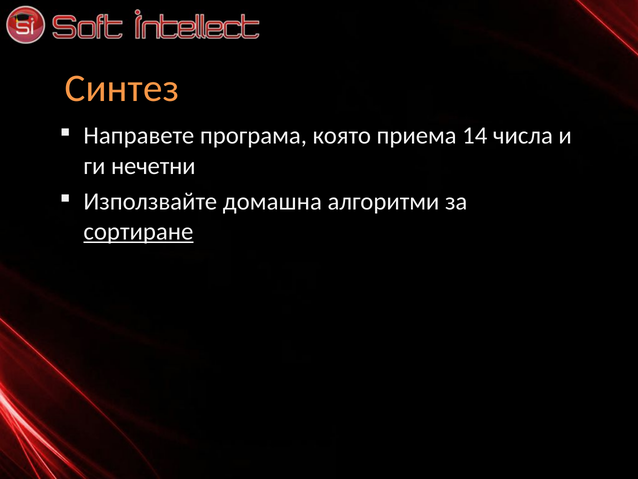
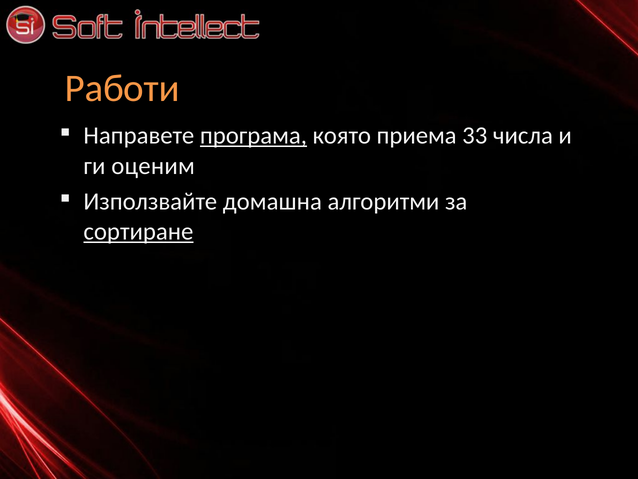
Синтез: Синтез -> Работи (122, 88)
програма underline: none -> present (253, 136)
14: 14 -> 33 (475, 136)
нечетни: нечетни -> оценим (153, 166)
